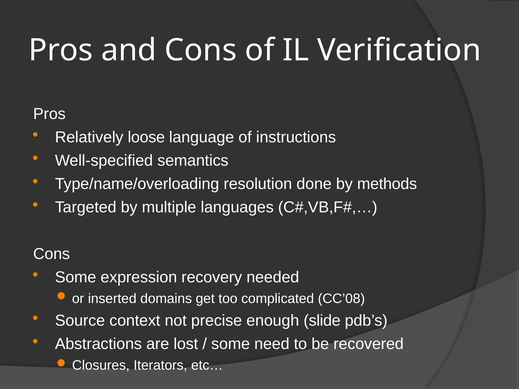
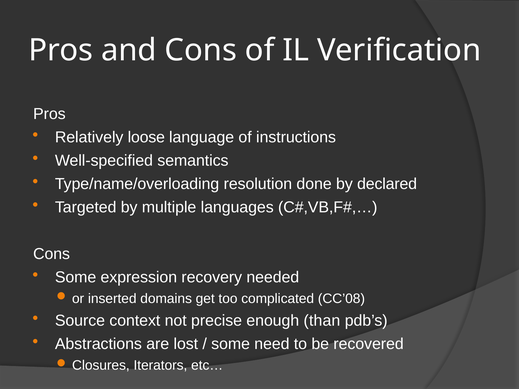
methods: methods -> declared (387, 184)
slide: slide -> than (322, 321)
